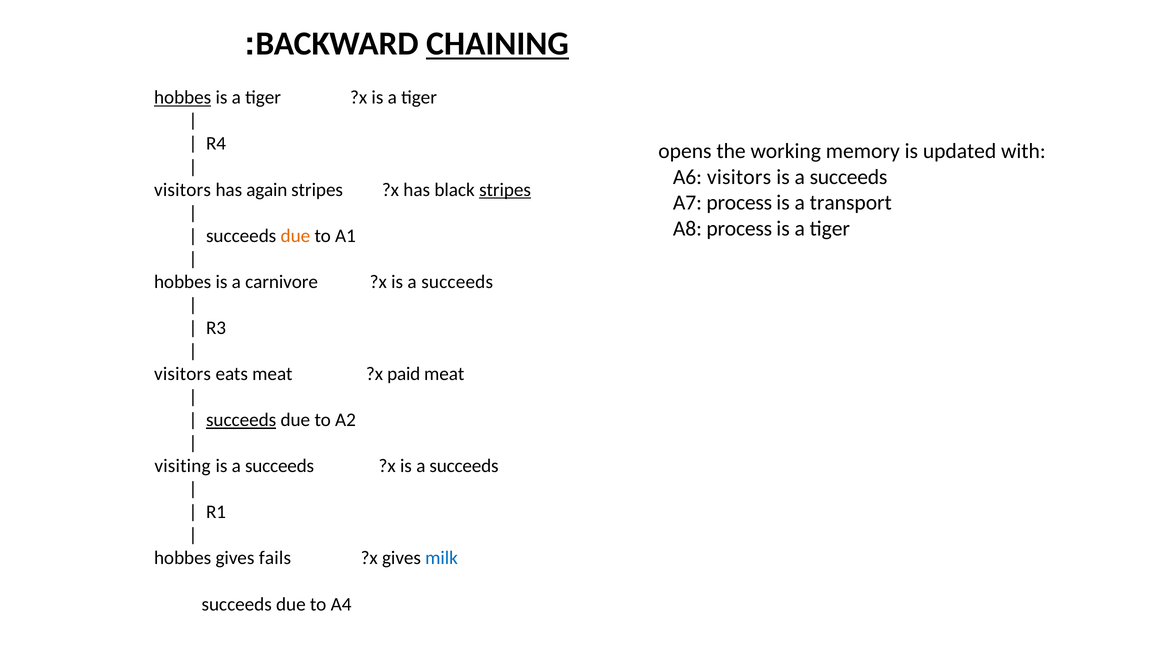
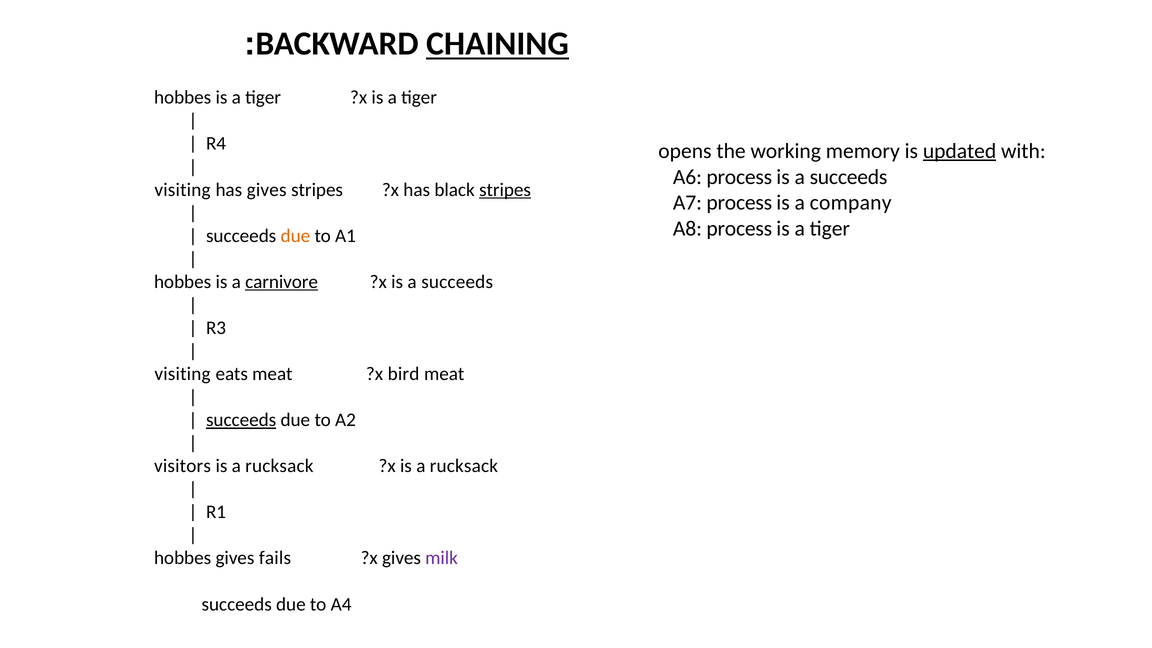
hobbes underline: present -> none (183, 98)
updated underline: none -> present (960, 151)
A6 visitors: visitors -> process (739, 177)
visitors: visitors -> visiting (183, 190)
has again: again -> gives (267, 190)
transport: transport -> company (851, 203)
carnivore underline: none -> present (282, 282)
visitors: visitors -> visiting (183, 374)
paid: paid -> bird (404, 374)
visiting: visiting -> visitors (183, 466)
succeeds: succeeds -> rucksack (279, 466)
succeeds: succeeds -> rucksack (464, 466)
milk colour: blue -> purple (442, 558)
